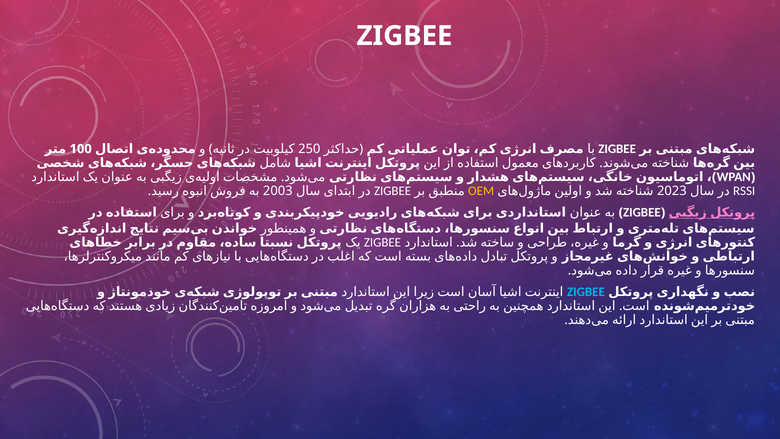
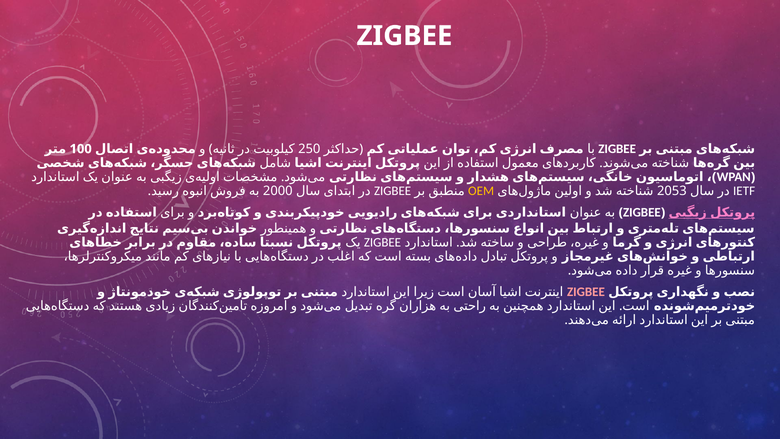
RSSI: RSSI -> IETF (744, 191)
2003: 2003 -> 2000 (278, 191)
2023: 2023 -> 2053 (672, 191)
ZIGBEE colour: light blue -> pink (586, 292)
